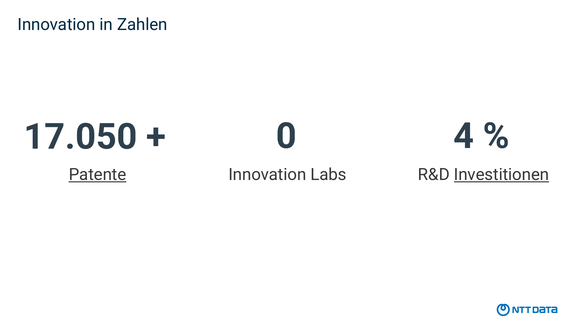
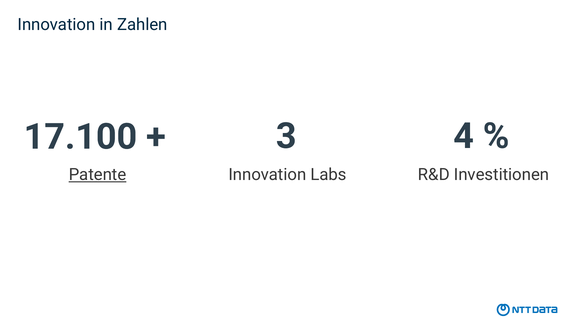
17.050: 17.050 -> 17.100 (80, 137)
0: 0 -> 3 (286, 136)
Investitionen underline: present -> none (502, 175)
